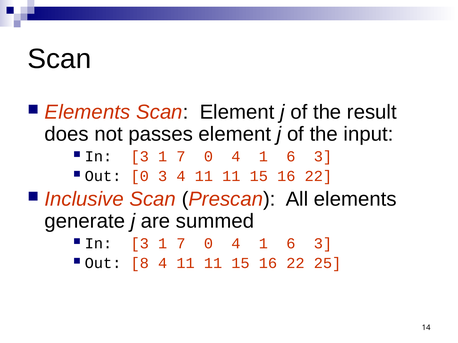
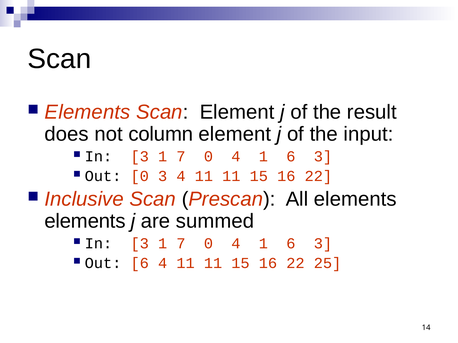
passes: passes -> column (161, 134)
generate: generate -> elements (85, 222)
Out 8: 8 -> 6 (140, 263)
